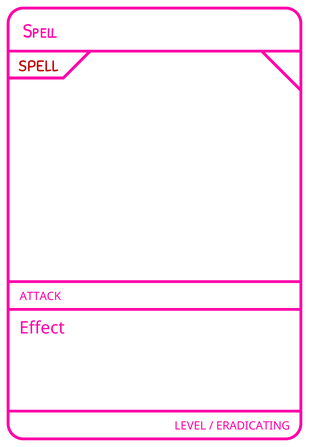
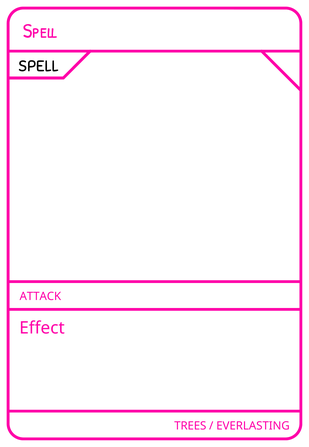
SPELL colour: red -> black (38, 66)
LEVEL: LEVEL -> TREES (190, 425)
ERADICATING: ERADICATING -> EVERLASTING (253, 425)
